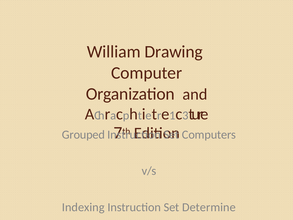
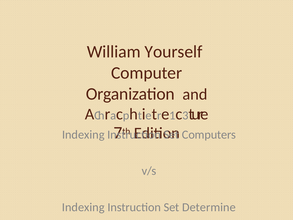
Drawing: Drawing -> Yourself (174, 52)
Grouped: Grouped -> Indexing (83, 134)
